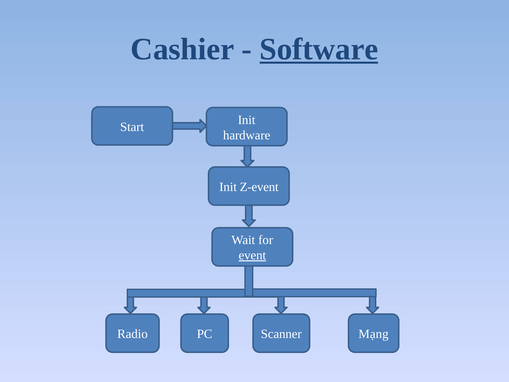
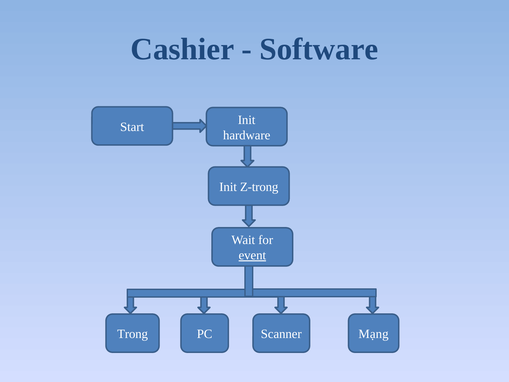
Software underline: present -> none (319, 49)
Z-event: Z-event -> Z-trong (259, 187)
Radio: Radio -> Trong (133, 334)
